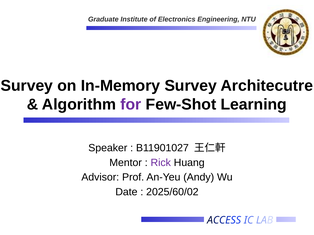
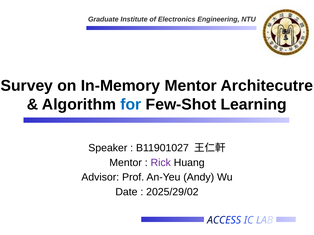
In-Memory Survey: Survey -> Mentor (191, 86)
for colour: purple -> blue (131, 105)
2025/60/02: 2025/60/02 -> 2025/29/02 (172, 192)
